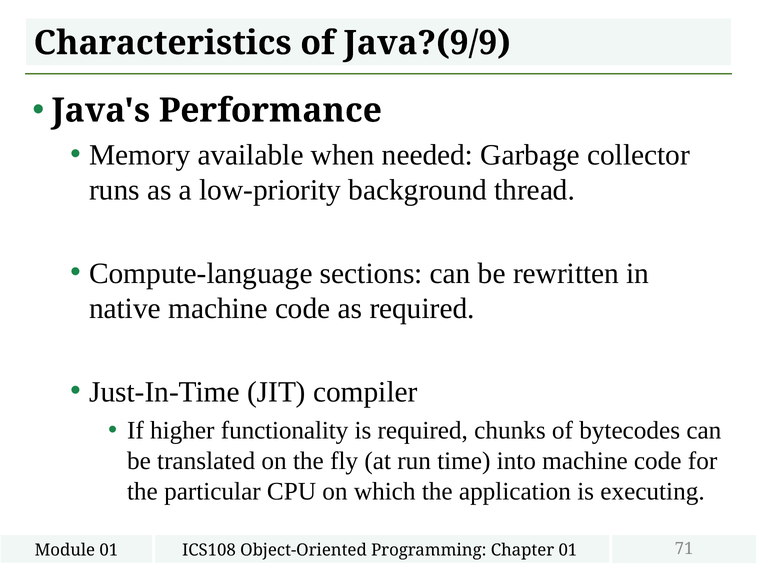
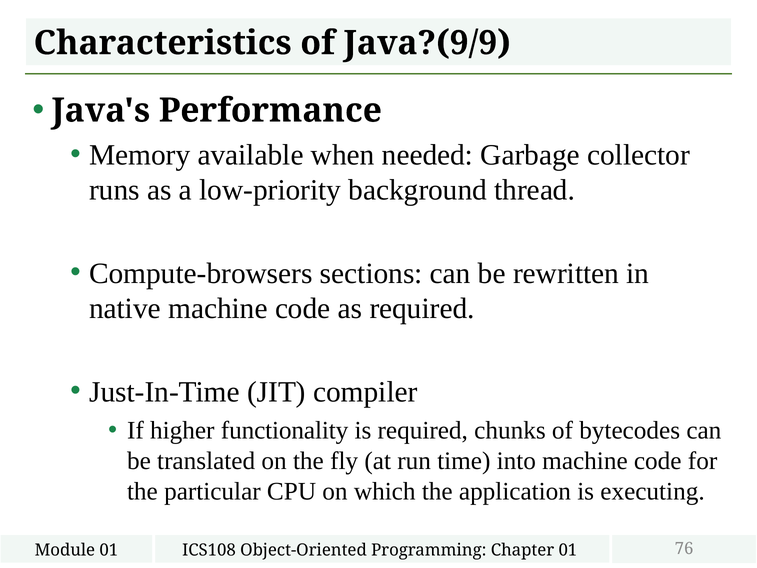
Compute-language: Compute-language -> Compute-browsers (201, 273)
71: 71 -> 76 (684, 549)
